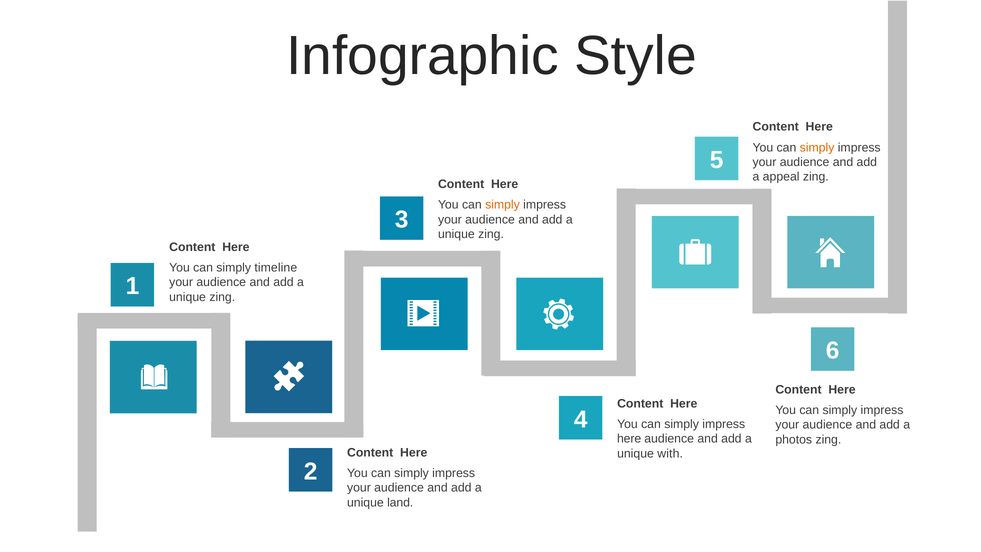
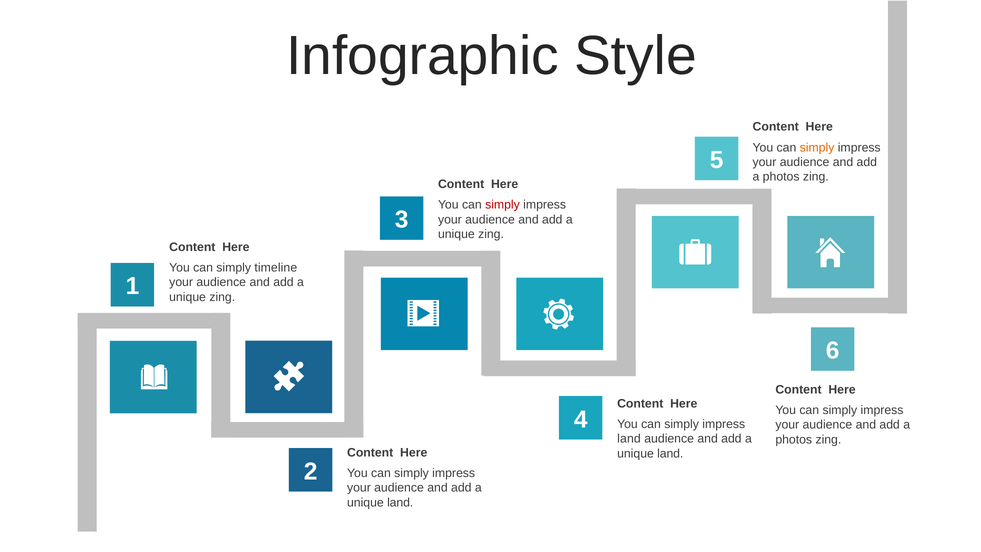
appeal: appeal -> photos (781, 177)
simply colour: orange -> red (502, 205)
here: here -> land (629, 439)
with: with -> land (670, 453)
